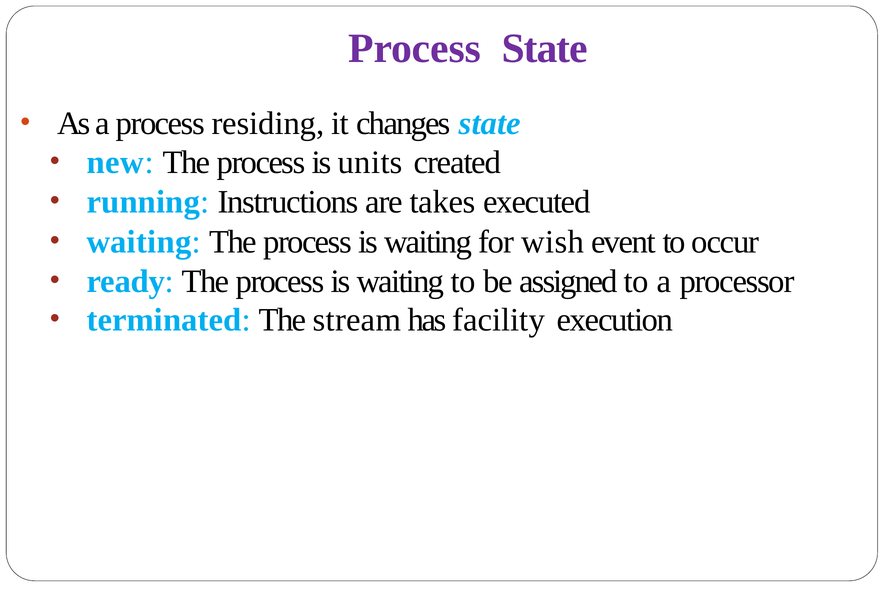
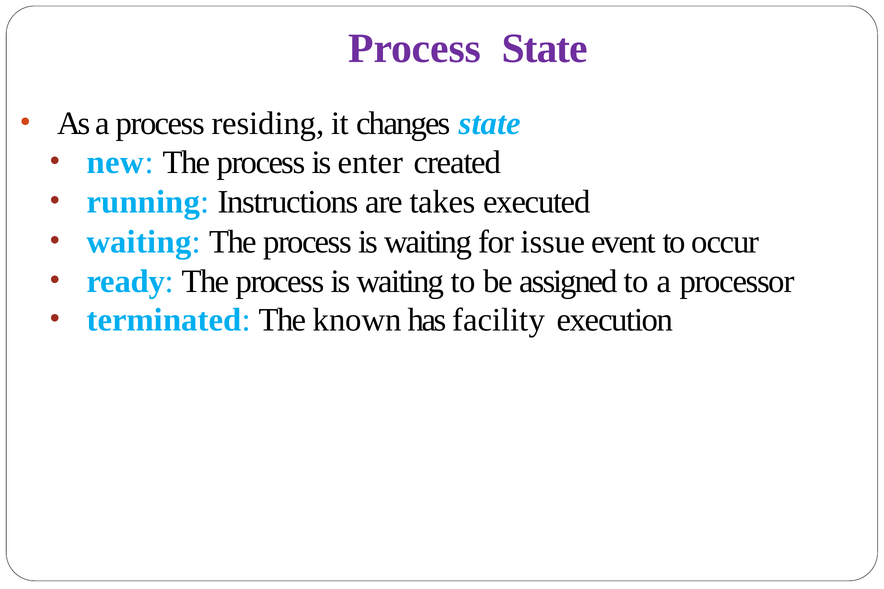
units: units -> enter (370, 163)
wish: wish -> issue (553, 242)
stream: stream -> known (357, 320)
